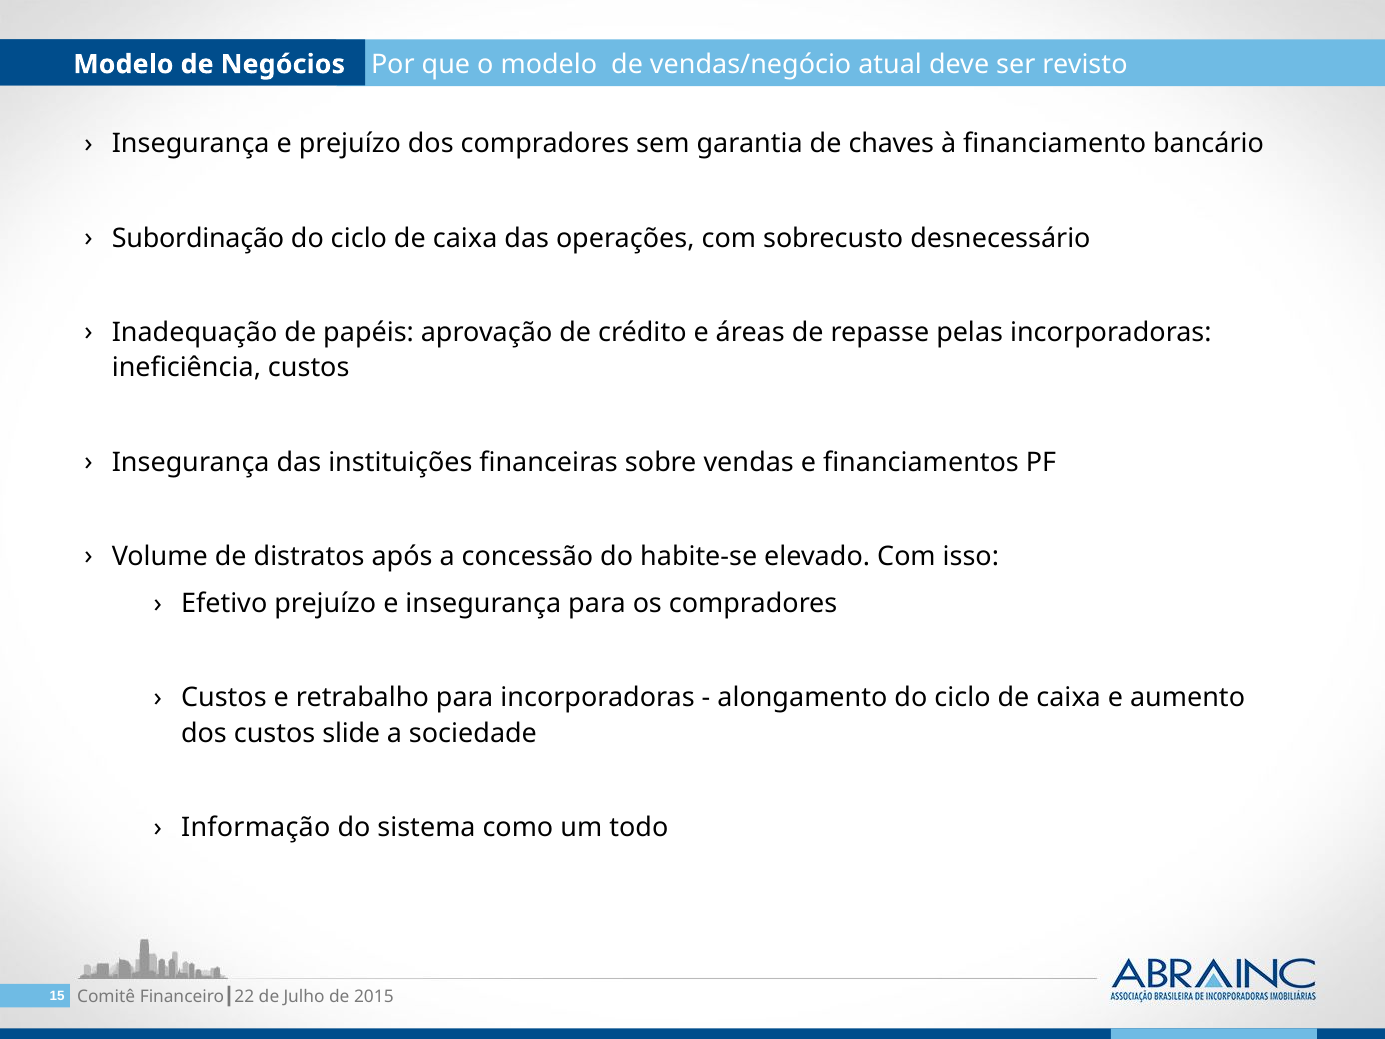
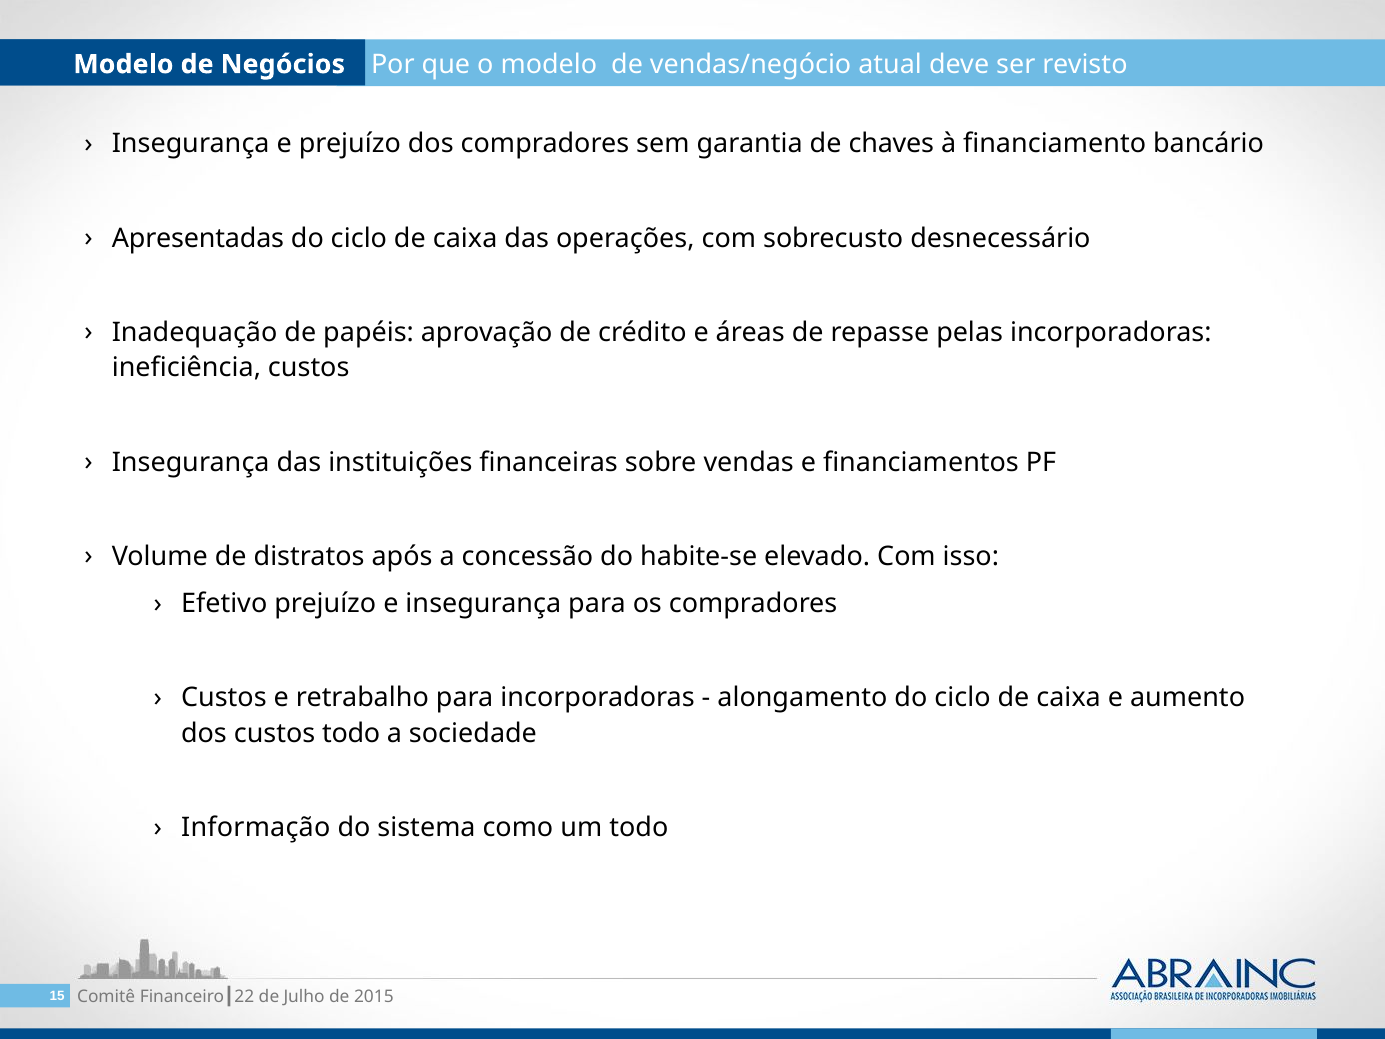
Subordinação: Subordinação -> Apresentadas (198, 238)
custos slide: slide -> todo (351, 733)
